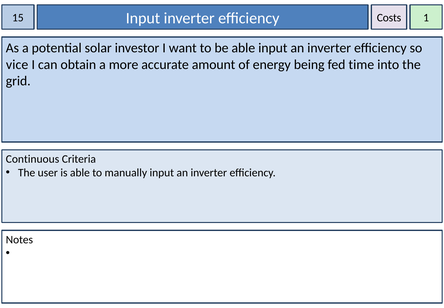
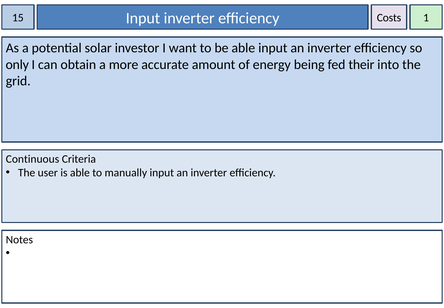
vice: vice -> only (17, 64)
time: time -> their (361, 64)
